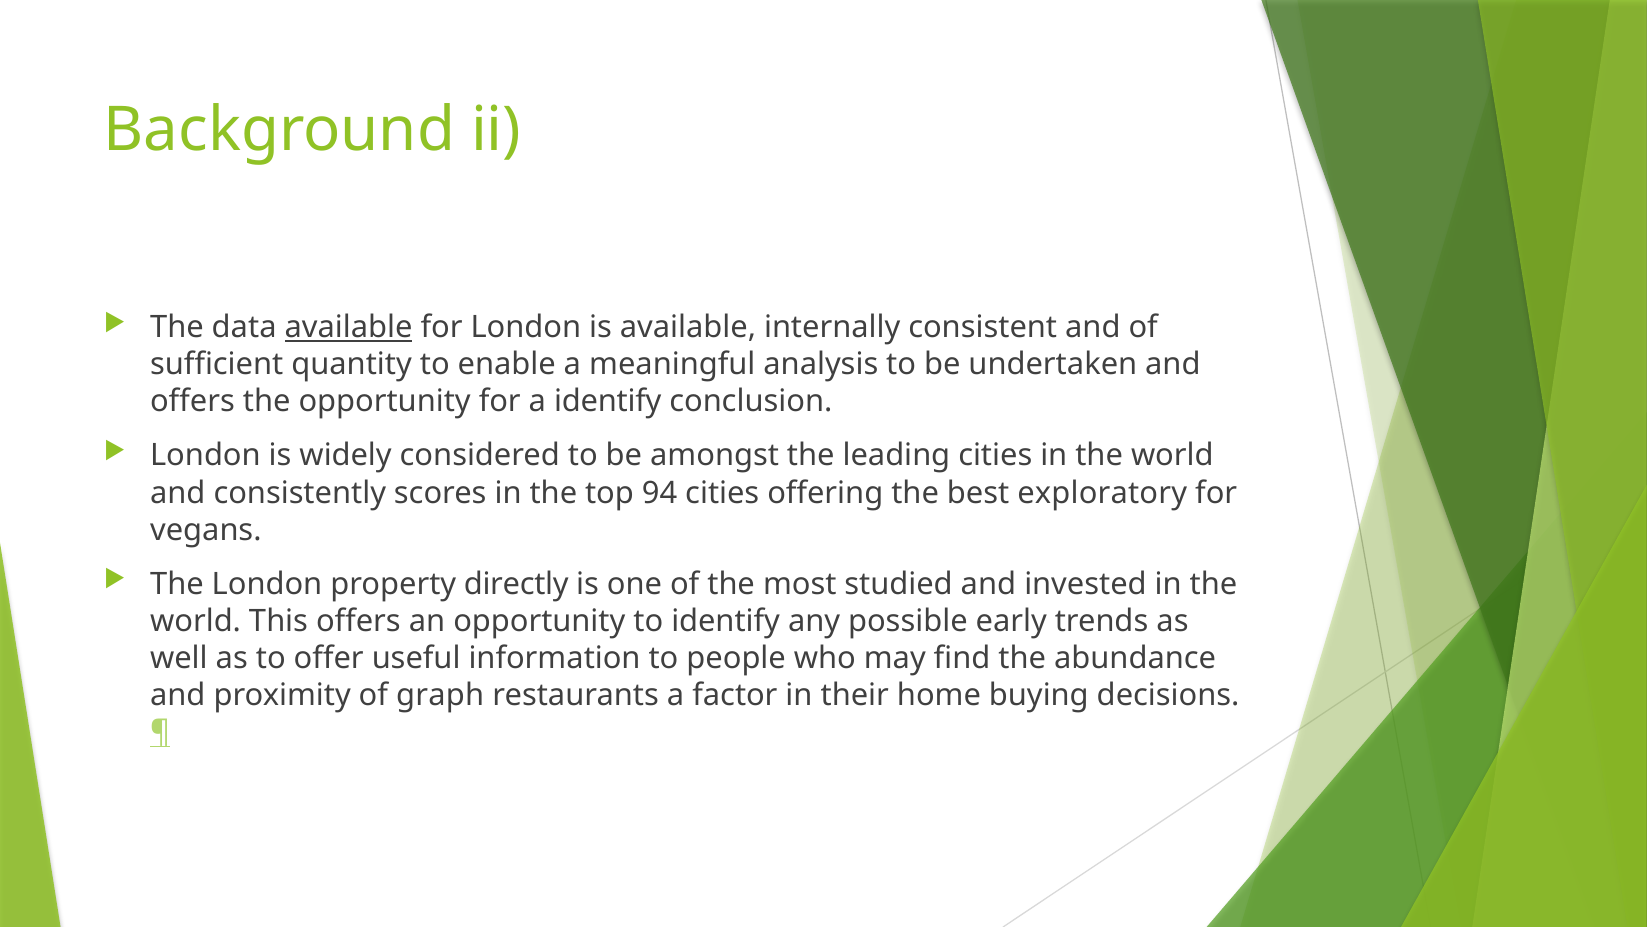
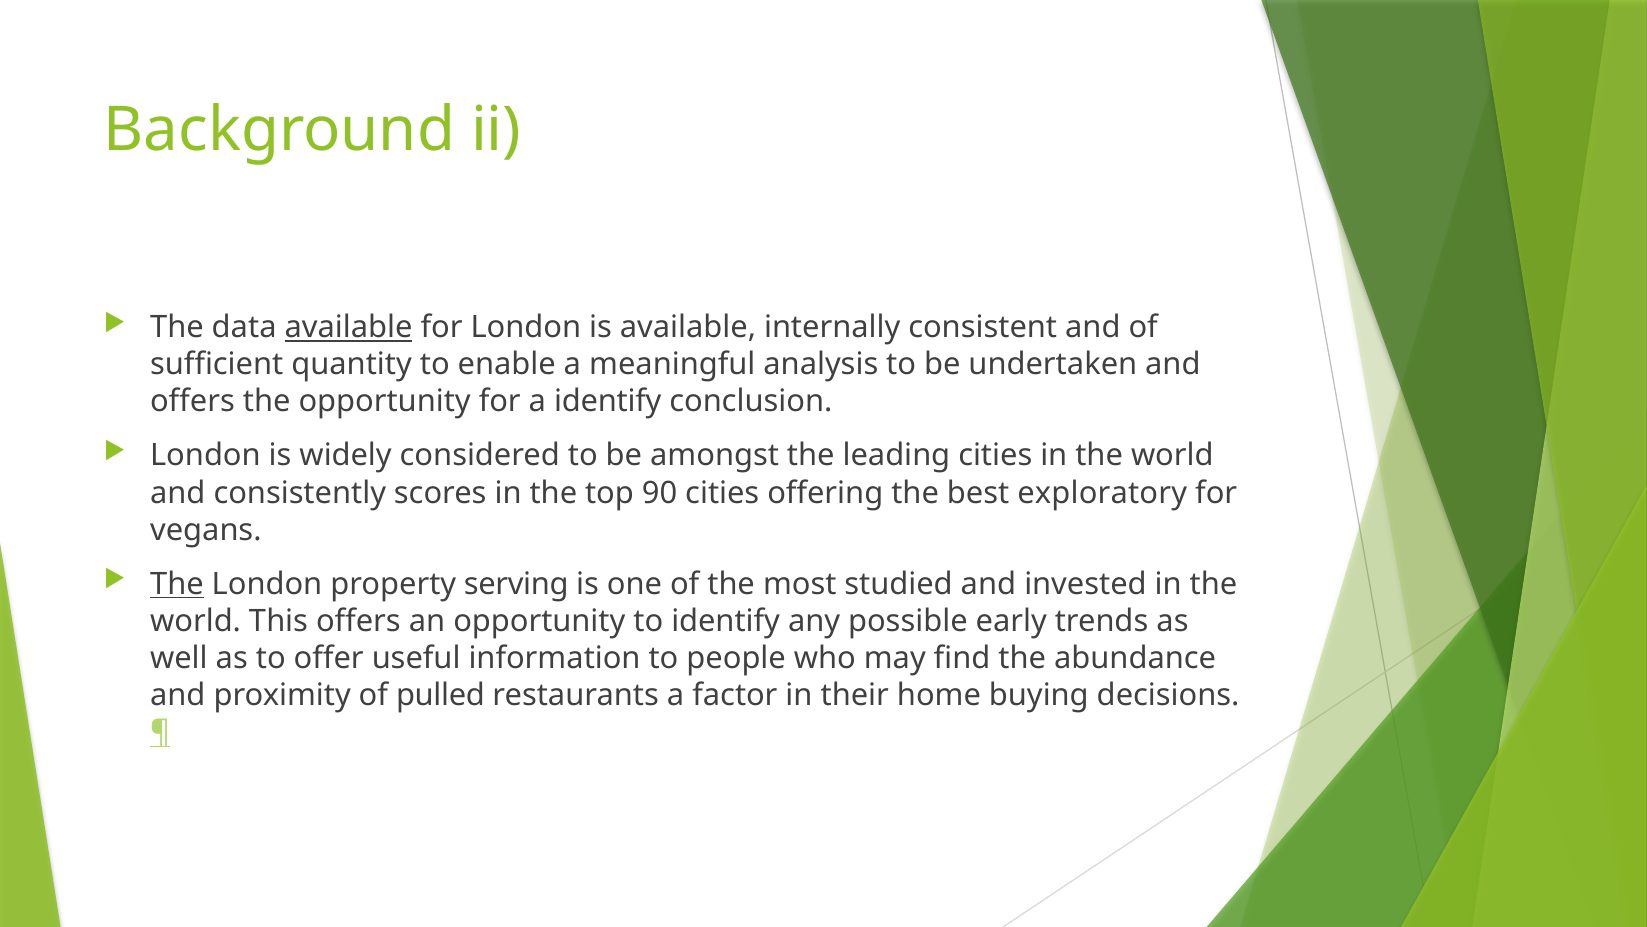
94: 94 -> 90 (660, 493)
The underline: none -> present (177, 584)
directly: directly -> serving (516, 584)
graph: graph -> pulled (440, 695)
